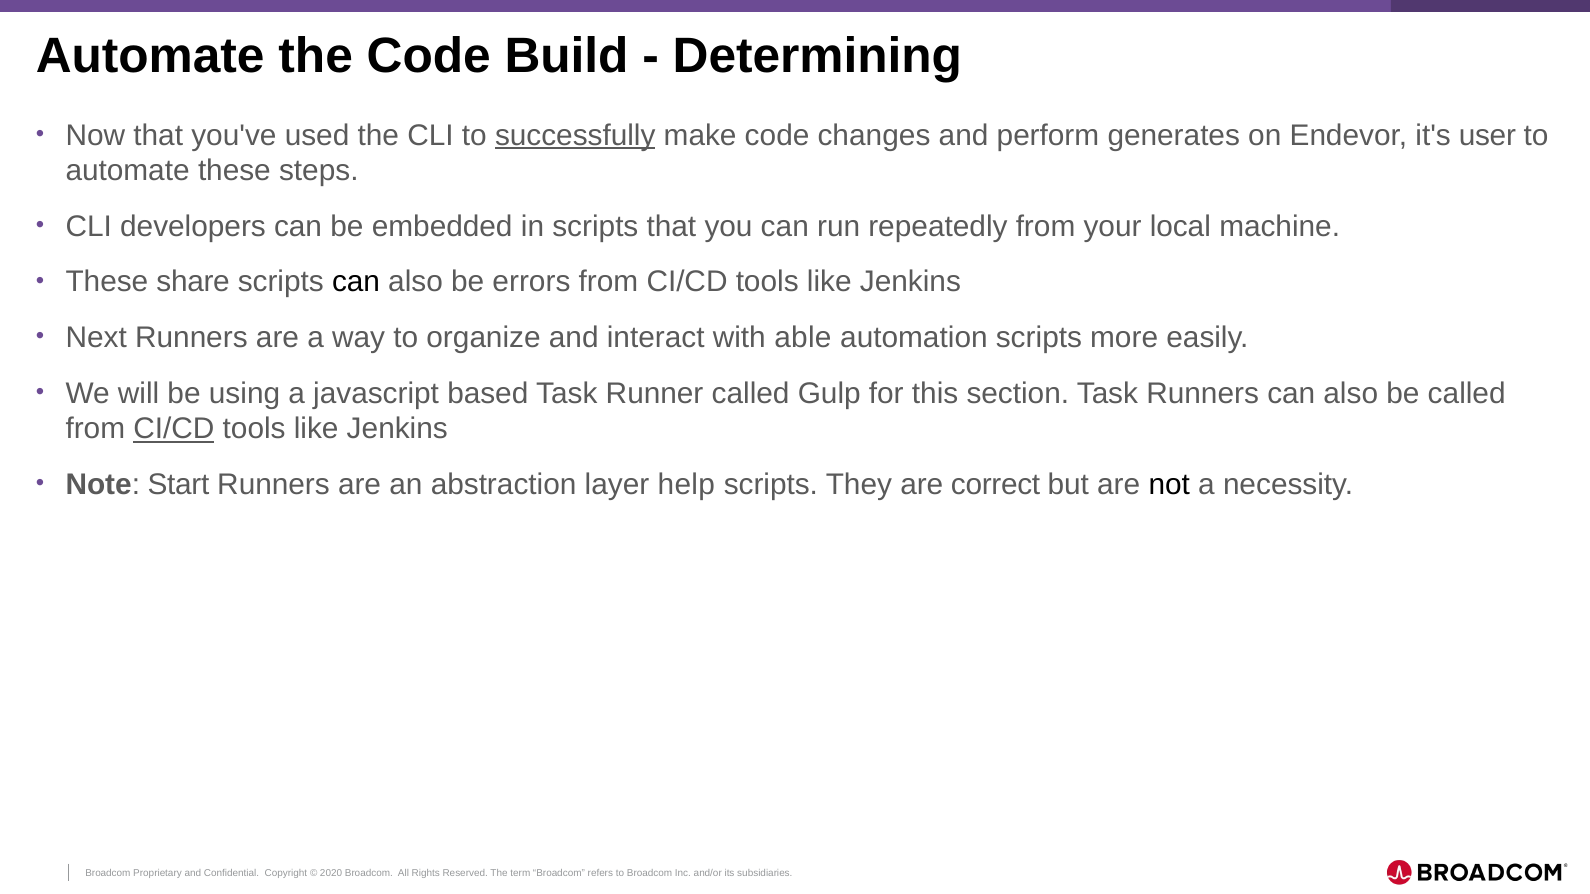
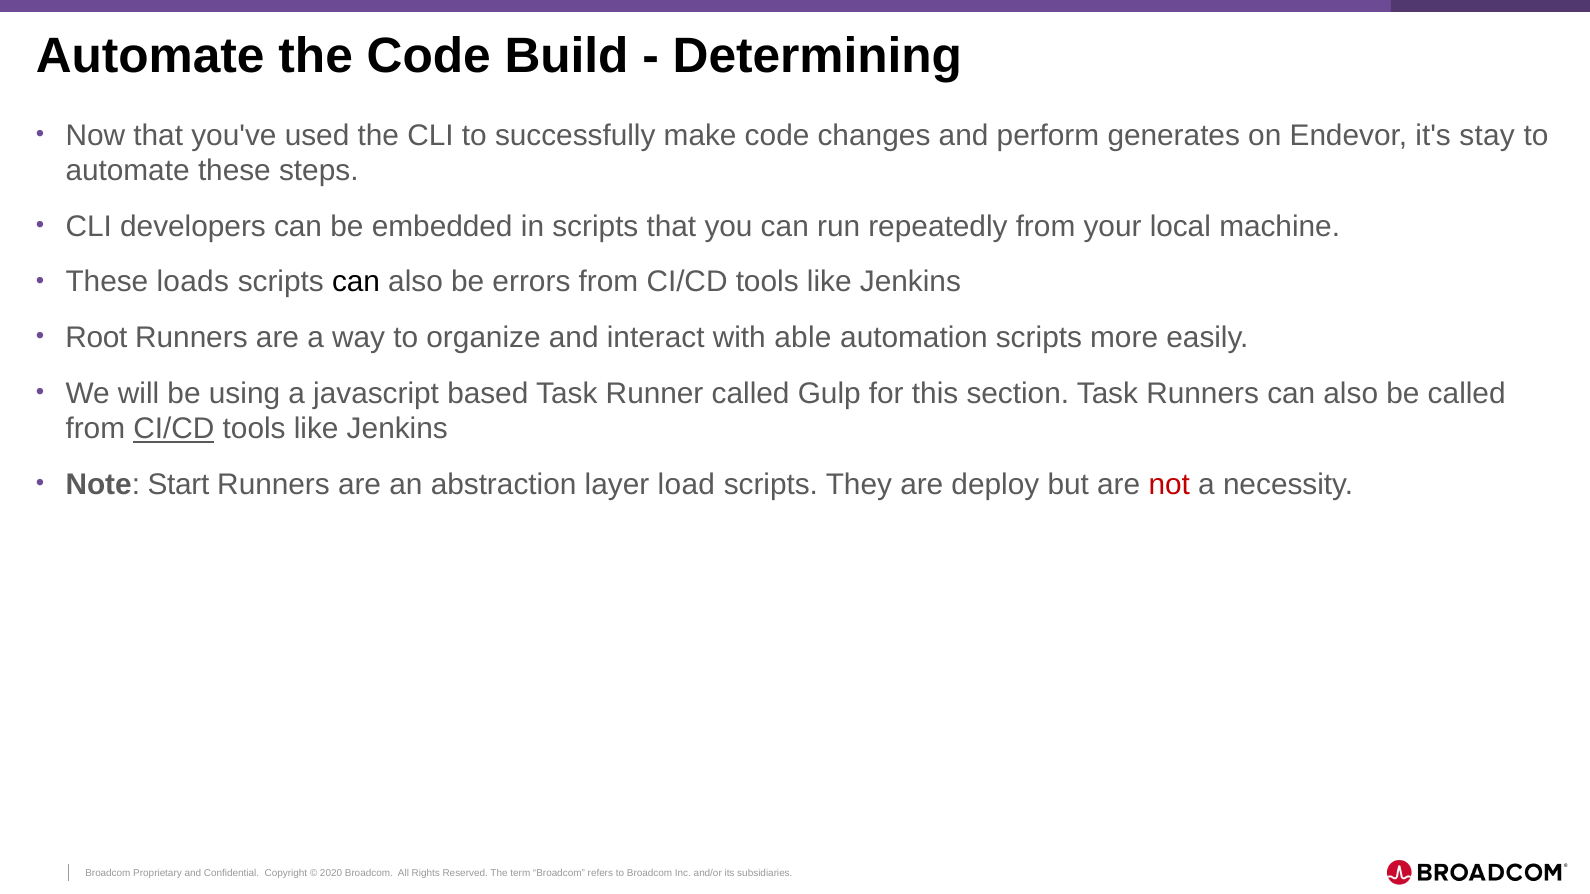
successfully underline: present -> none (575, 135)
user: user -> stay (1487, 135)
share: share -> loads (193, 282)
Next: Next -> Root (96, 338)
help: help -> load (686, 485)
correct: correct -> deploy (995, 485)
not colour: black -> red (1169, 485)
